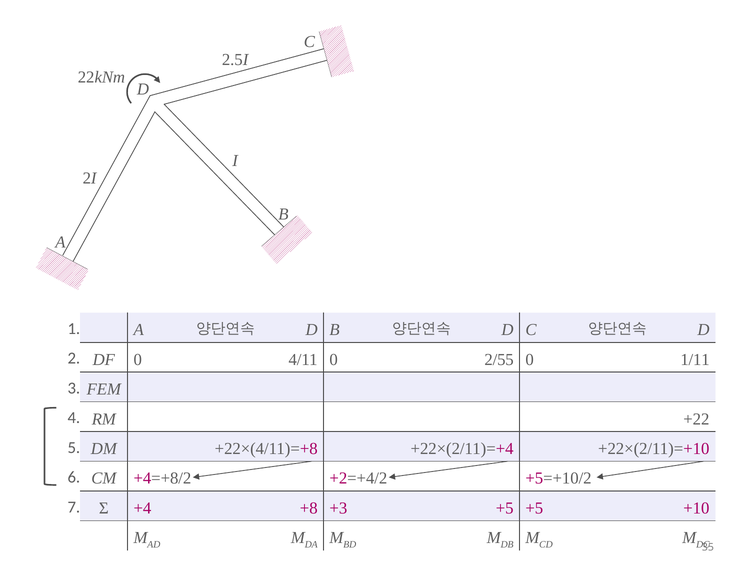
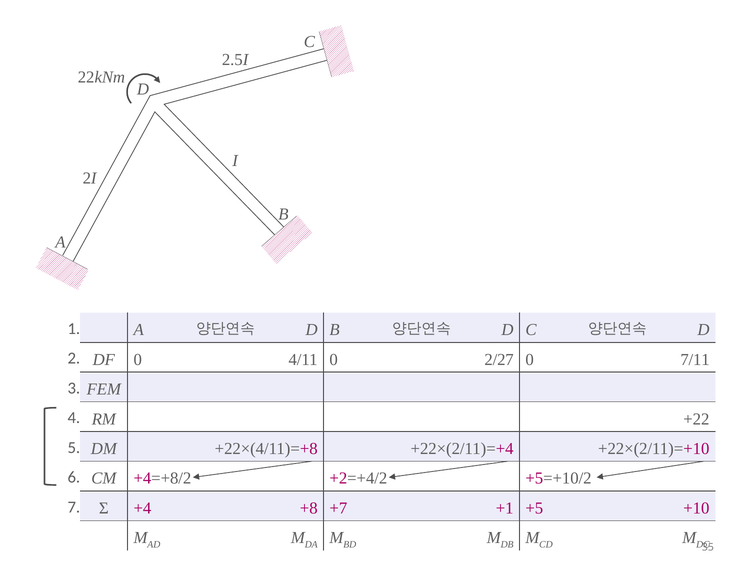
2/55: 2/55 -> 2/27 (499, 359)
1/11: 1/11 -> 7/11 (695, 359)
+3: +3 -> +7 (338, 508)
+5: +5 -> +1 (505, 508)
